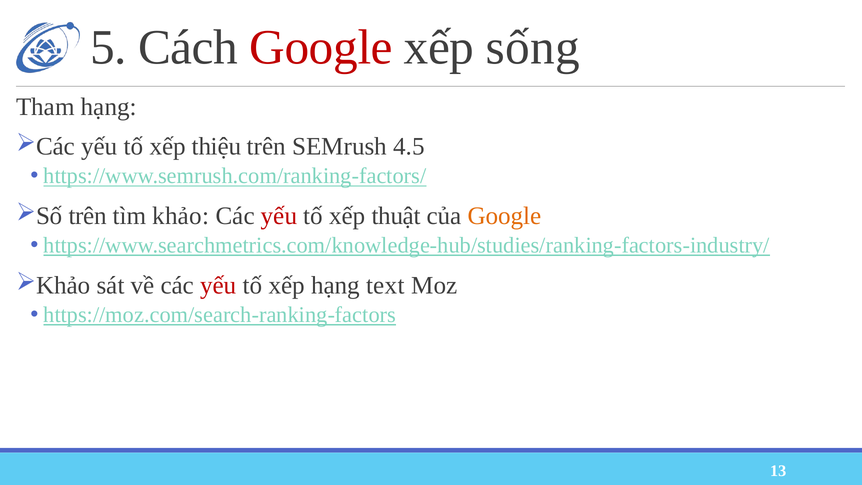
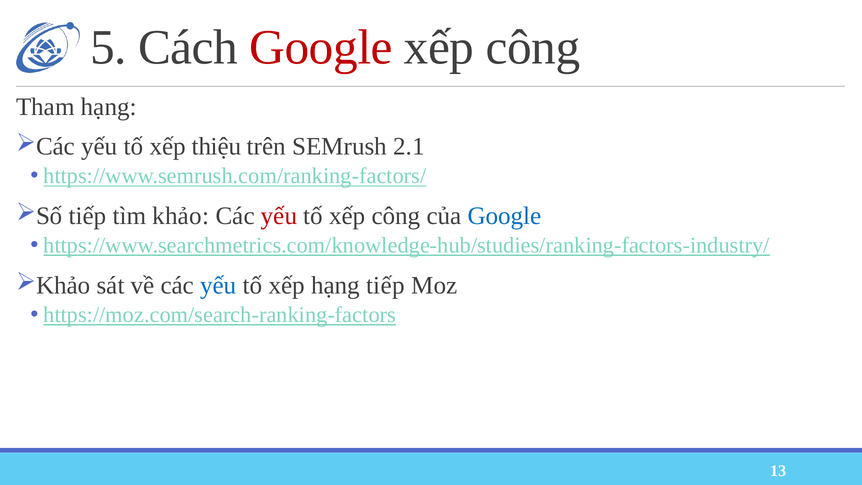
sống: sống -> công (533, 47)
4.5: 4.5 -> 2.1 (409, 147)
trên: trên -> tiếp (88, 216)
tố xếp thuật: thuật -> công (396, 216)
Google colour: orange -> blue (505, 216)
yếu colour: red -> blue (218, 285)
hạng text: text -> tiếp (385, 285)
